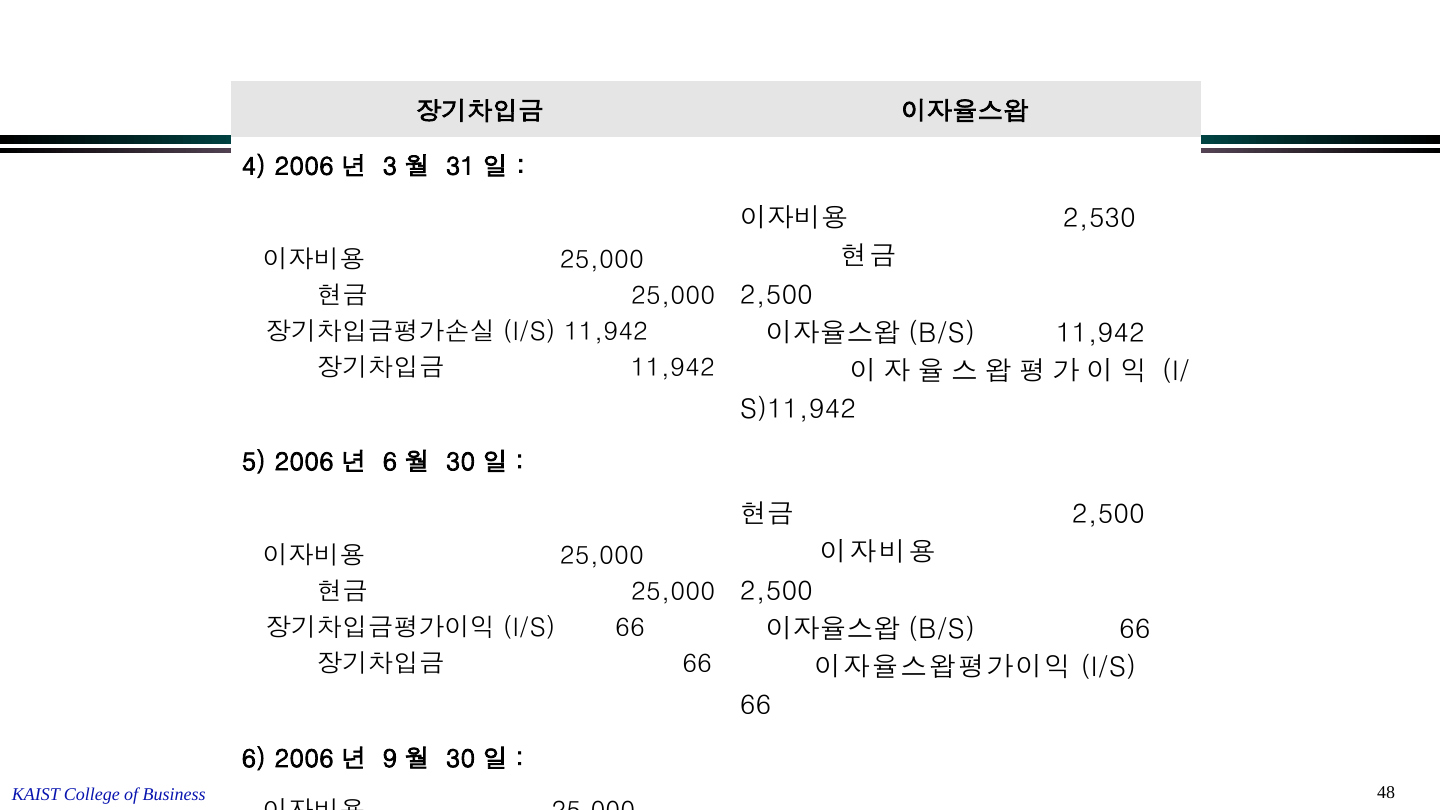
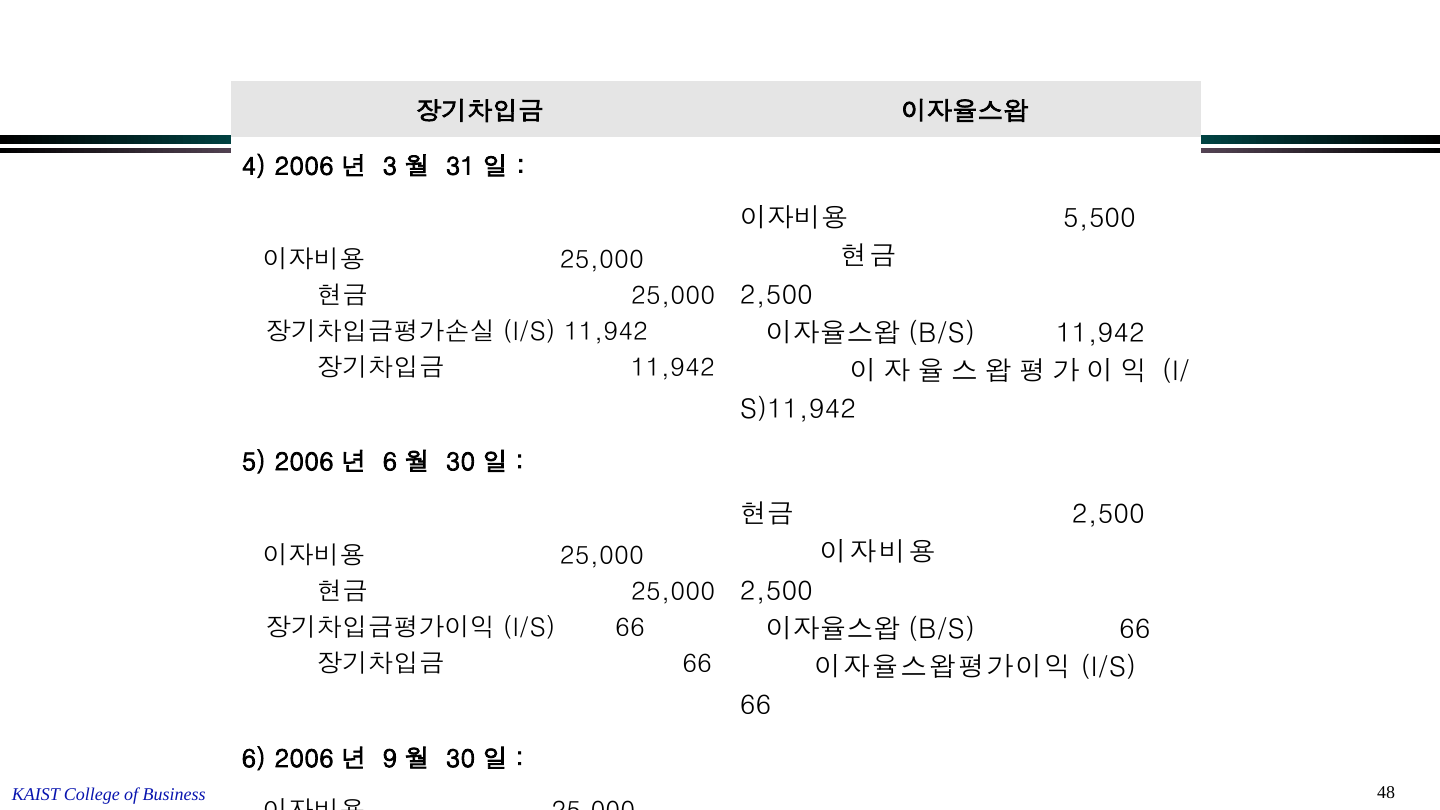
2,530: 2,530 -> 5,500 (1099, 219)
